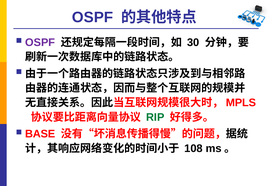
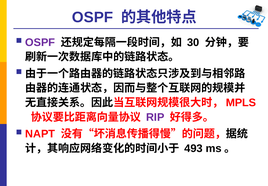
RIP colour: green -> purple (155, 117)
BASE: BASE -> NAPT (40, 133)
108: 108 -> 493 (194, 148)
